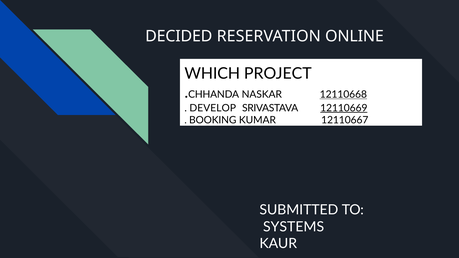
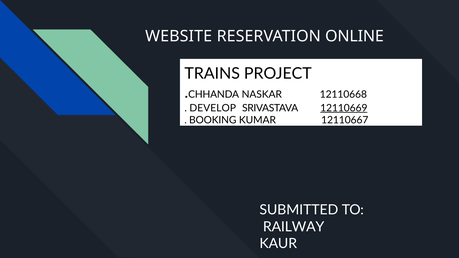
DECIDED: DECIDED -> WEBSITE (179, 36)
WHICH: WHICH -> TRAINS (212, 73)
12110668 underline: present -> none (343, 95)
SYSTEMS: SYSTEMS -> RAILWAY (294, 227)
